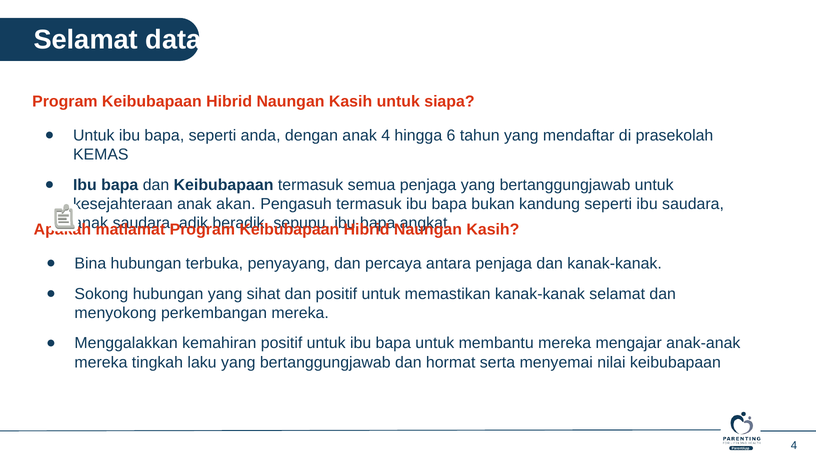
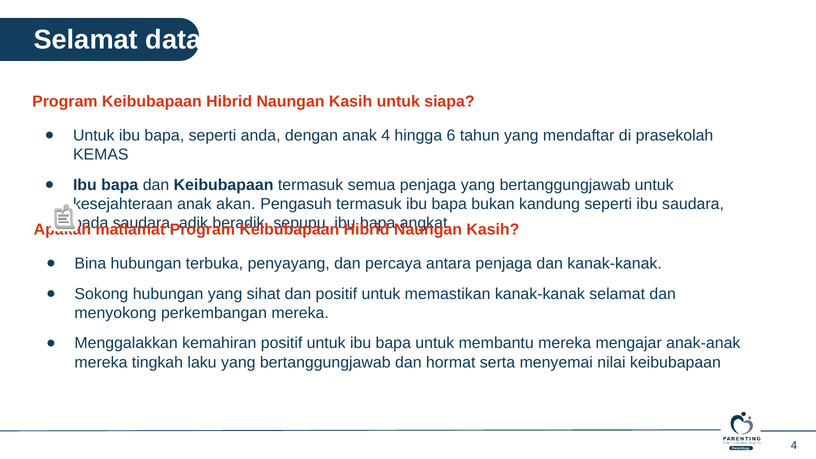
anak: anak -> pada (91, 223)
